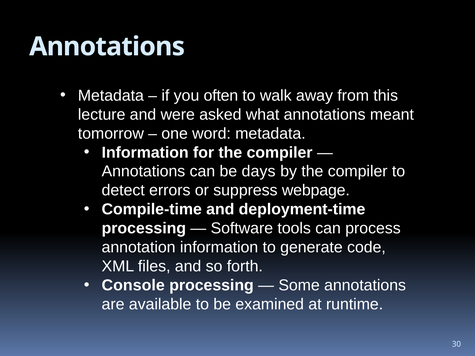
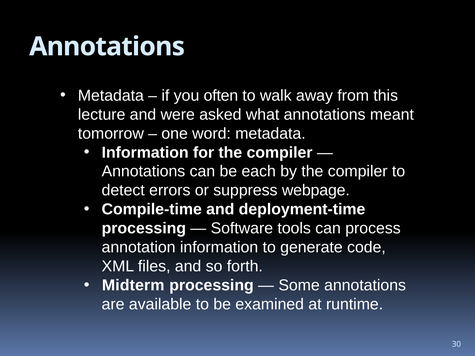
days: days -> each (259, 172)
Console: Console -> Midterm (133, 286)
